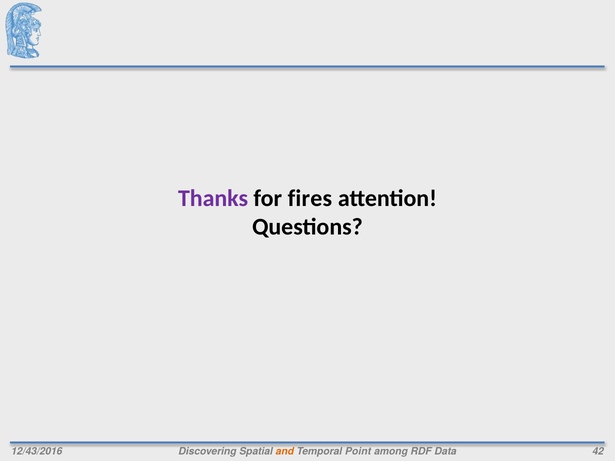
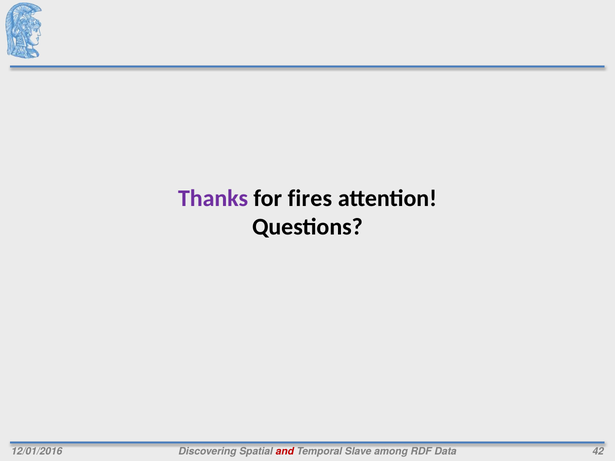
12/43/2016: 12/43/2016 -> 12/01/2016 (37, 452)
and colour: orange -> red (285, 452)
Point: Point -> Slave (358, 452)
